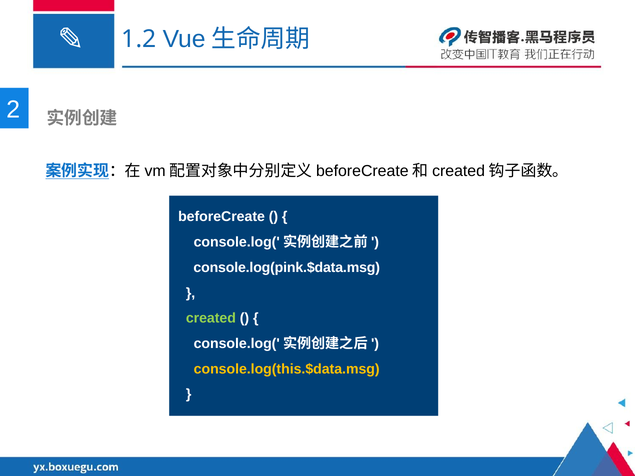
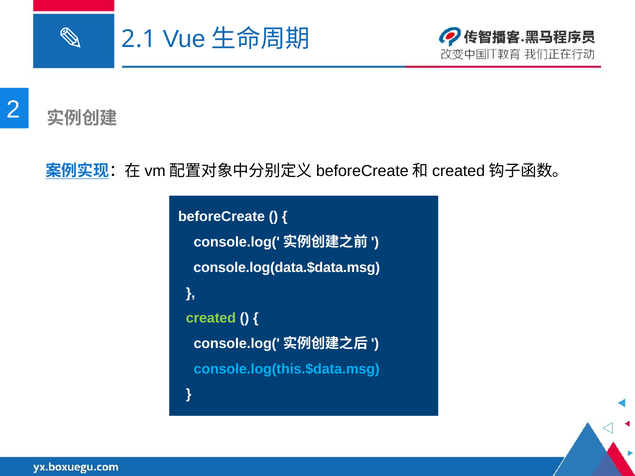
1.2: 1.2 -> 2.1 (139, 39)
console.log(pink.$data.msg: console.log(pink.$data.msg -> console.log(data.$data.msg (287, 268)
console.log(this.$data.msg colour: yellow -> light blue (287, 369)
